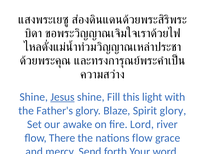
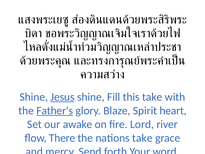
this light: light -> take (152, 97)
Father's underline: none -> present (55, 110)
Spirit glory: glory -> heart (173, 110)
nations flow: flow -> take (142, 138)
